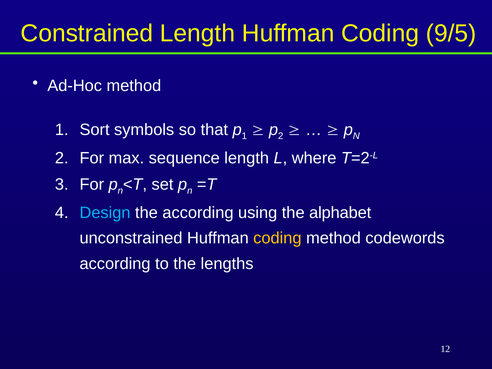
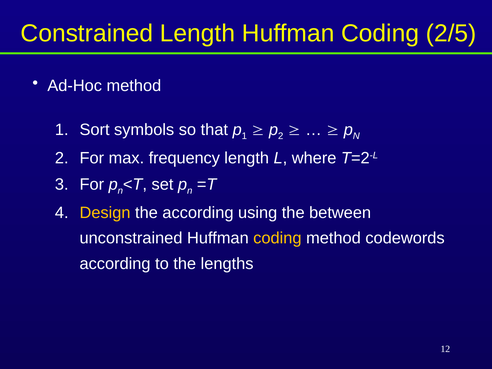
9/5: 9/5 -> 2/5 (451, 33)
sequence: sequence -> frequency (184, 158)
Design colour: light blue -> yellow (105, 213)
alphabet: alphabet -> between (340, 213)
